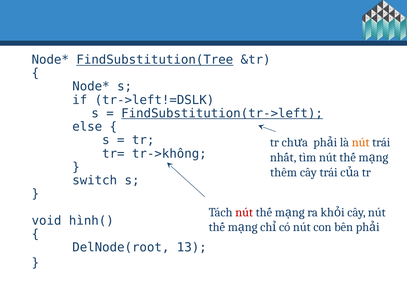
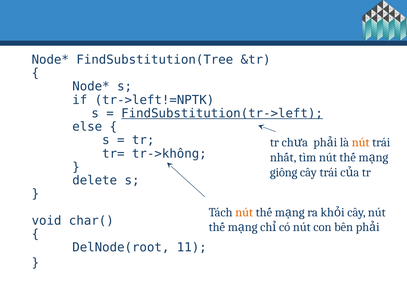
FindSubstitution(Tree underline: present -> none (155, 60)
tr->left!=DSLK: tr->left!=DSLK -> tr->left!=NPTK (154, 100)
thêm: thêm -> giống (284, 172)
switch: switch -> delete (95, 181)
nút colour: red -> orange (244, 212)
hình(: hình( -> char( (91, 221)
13: 13 -> 11 (192, 248)
